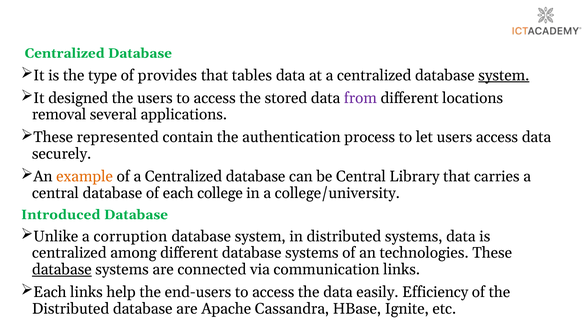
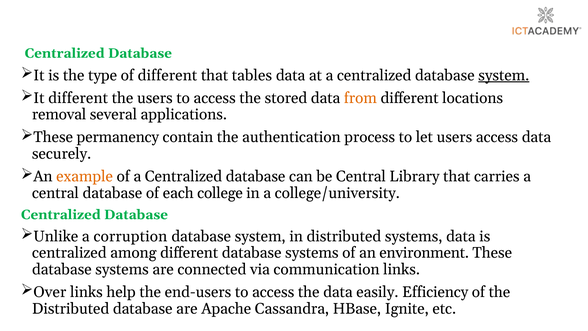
of provides: provides -> different (167, 75)
It designed: designed -> different (78, 98)
from colour: purple -> orange (360, 98)
represented: represented -> permanency (118, 137)
Introduced: Introduced -> Centralized (61, 215)
technologies: technologies -> environment (424, 253)
database underline: present -> none (62, 269)
Each: Each -> Over (50, 292)
